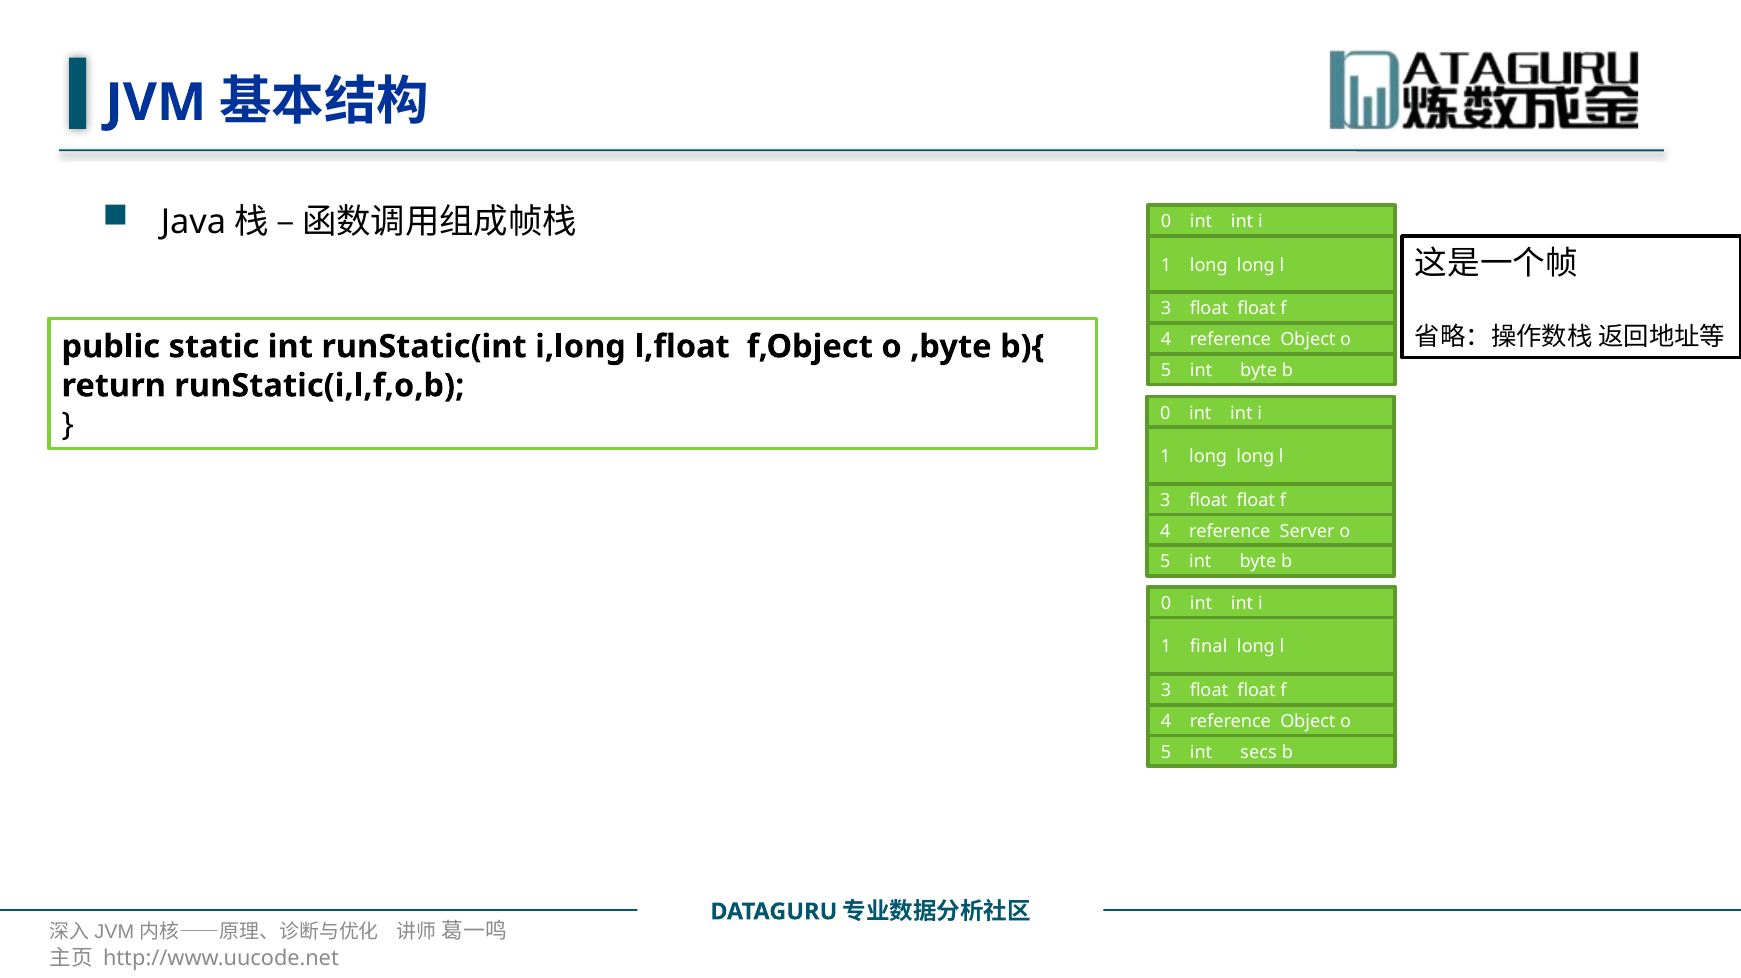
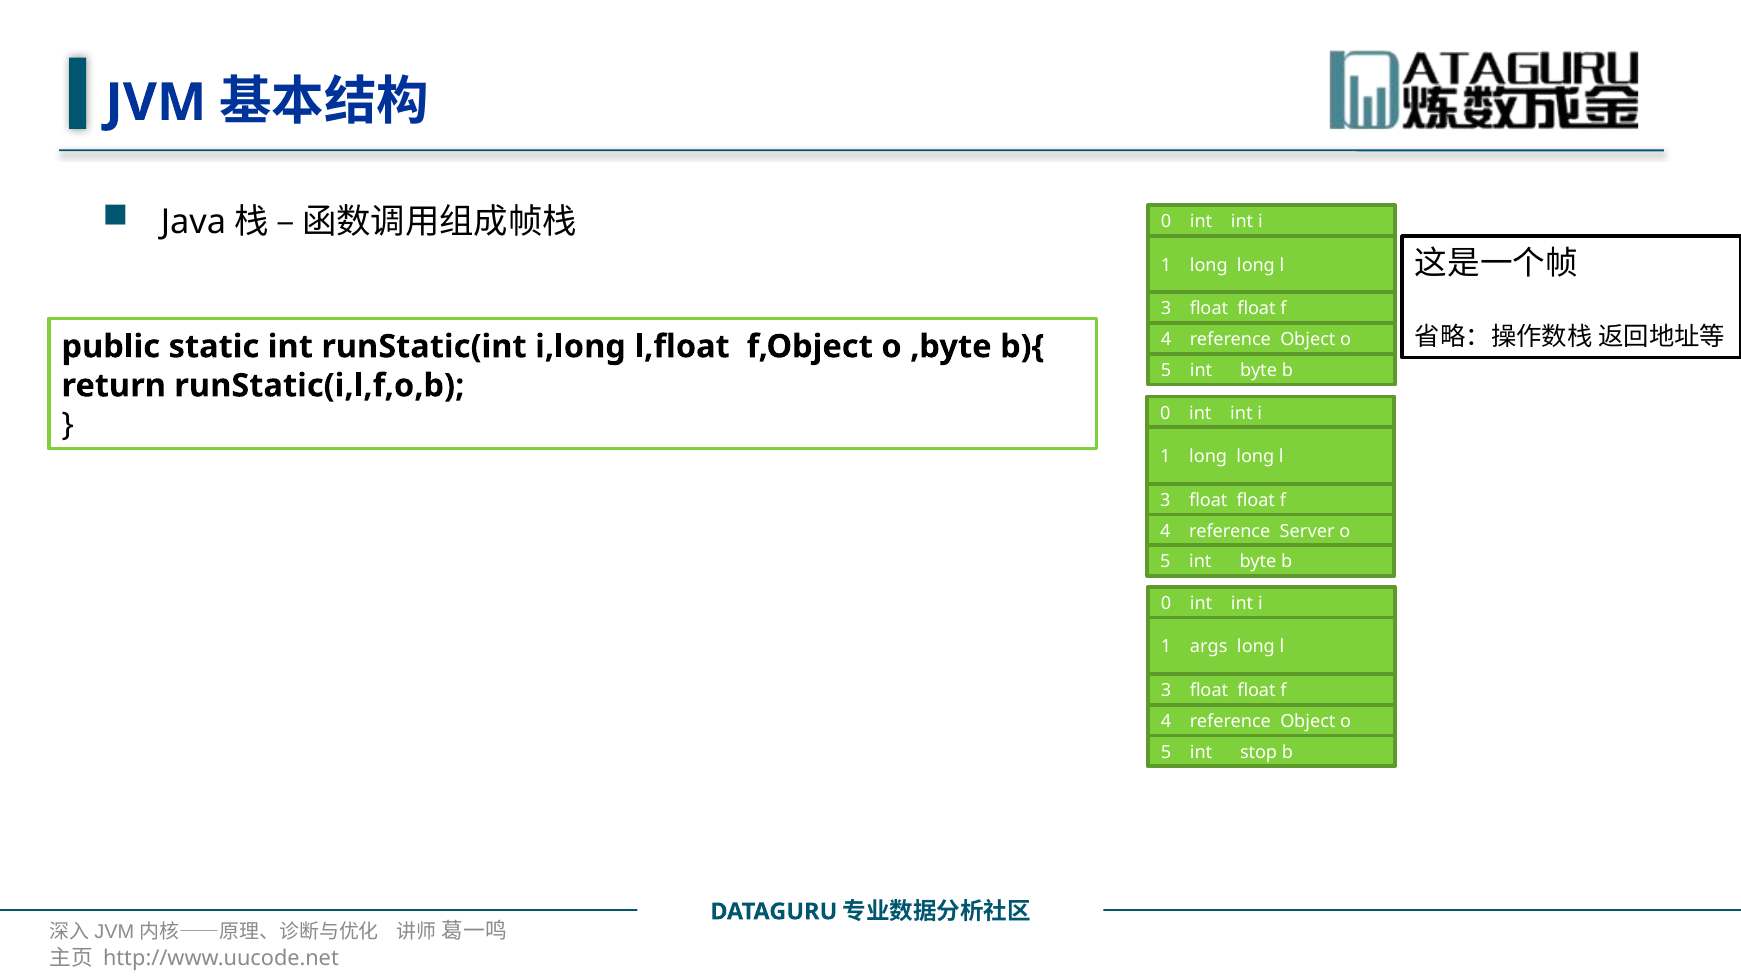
final: final -> args (1209, 647)
secs: secs -> stop (1259, 752)
